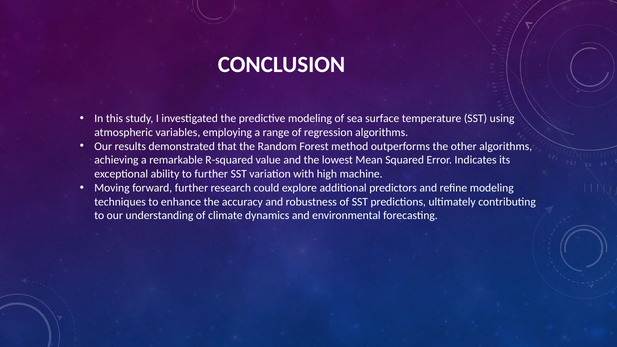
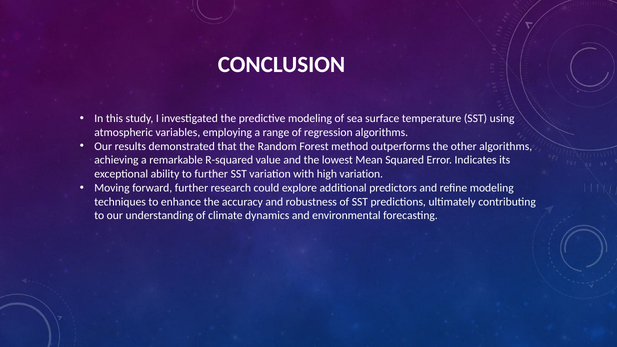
high machine: machine -> variation (361, 174)
